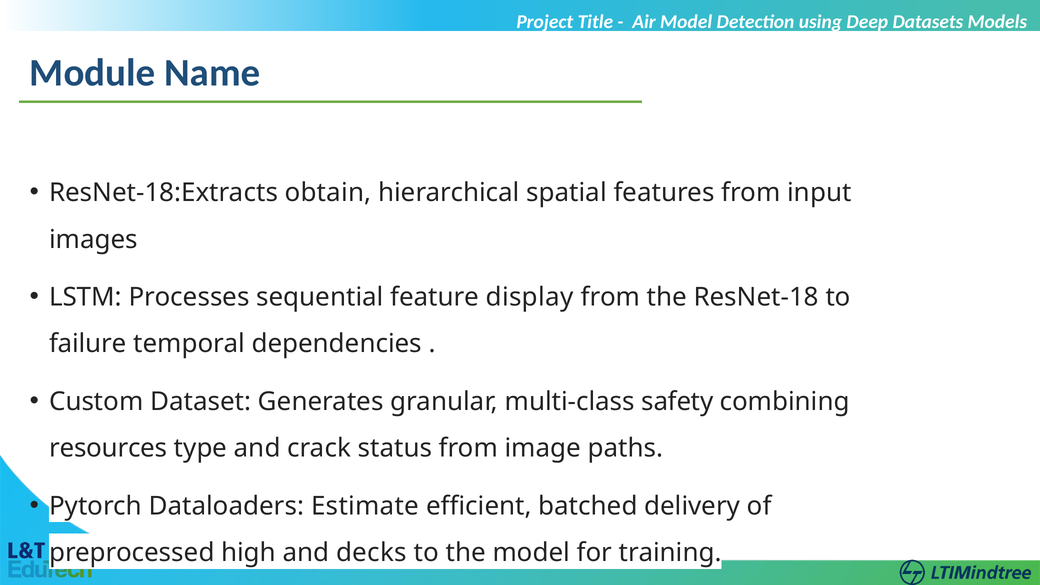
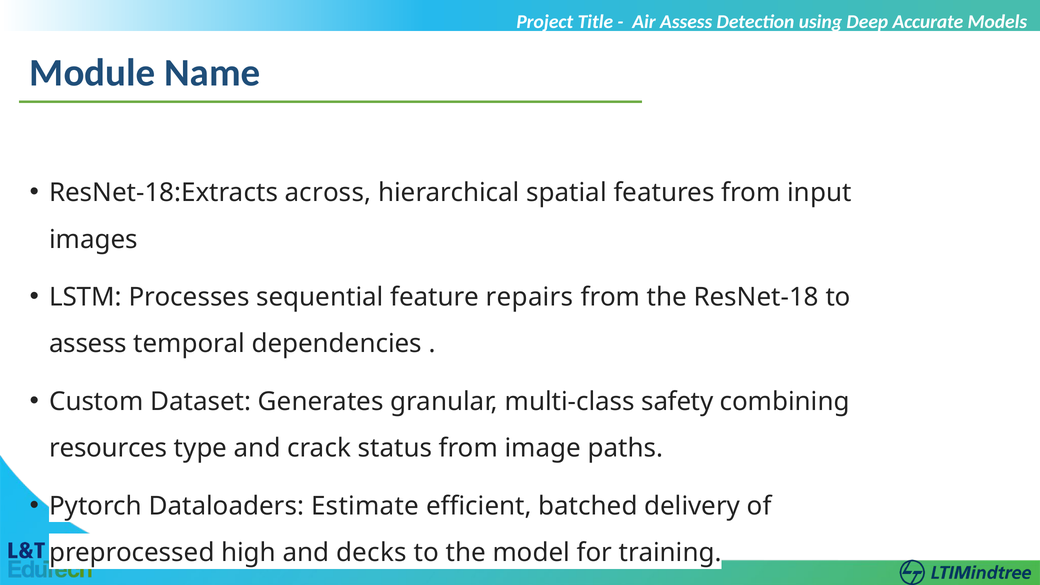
Air Model: Model -> Assess (686, 22)
Datasets: Datasets -> Accurate (928, 22)
obtain: obtain -> across (328, 193)
display: display -> repairs (530, 297)
failure: failure -> assess (88, 344)
